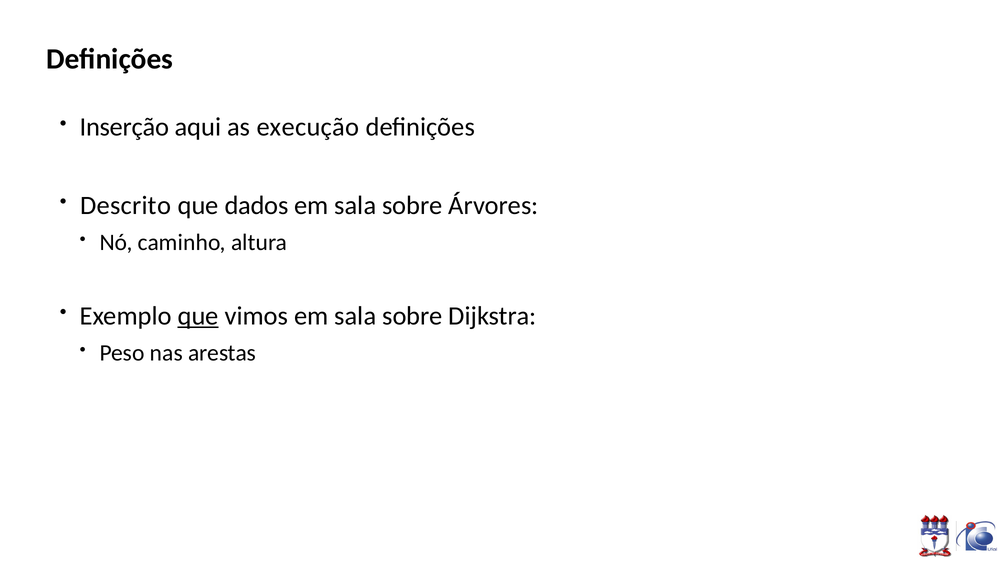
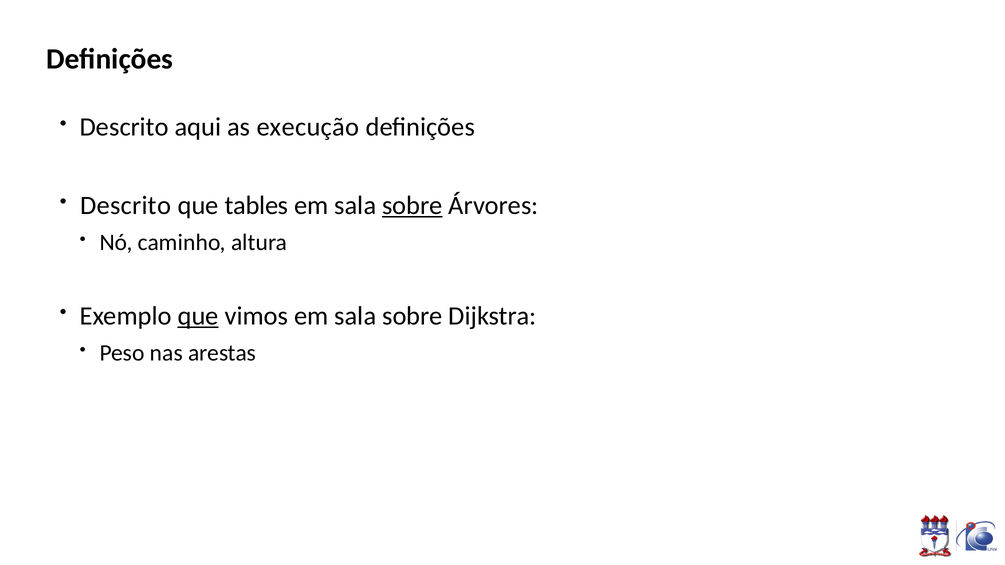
Inserção: Inserção -> Descrito (124, 127)
dados: dados -> tables (256, 206)
sobre underline: none -> present (412, 206)
